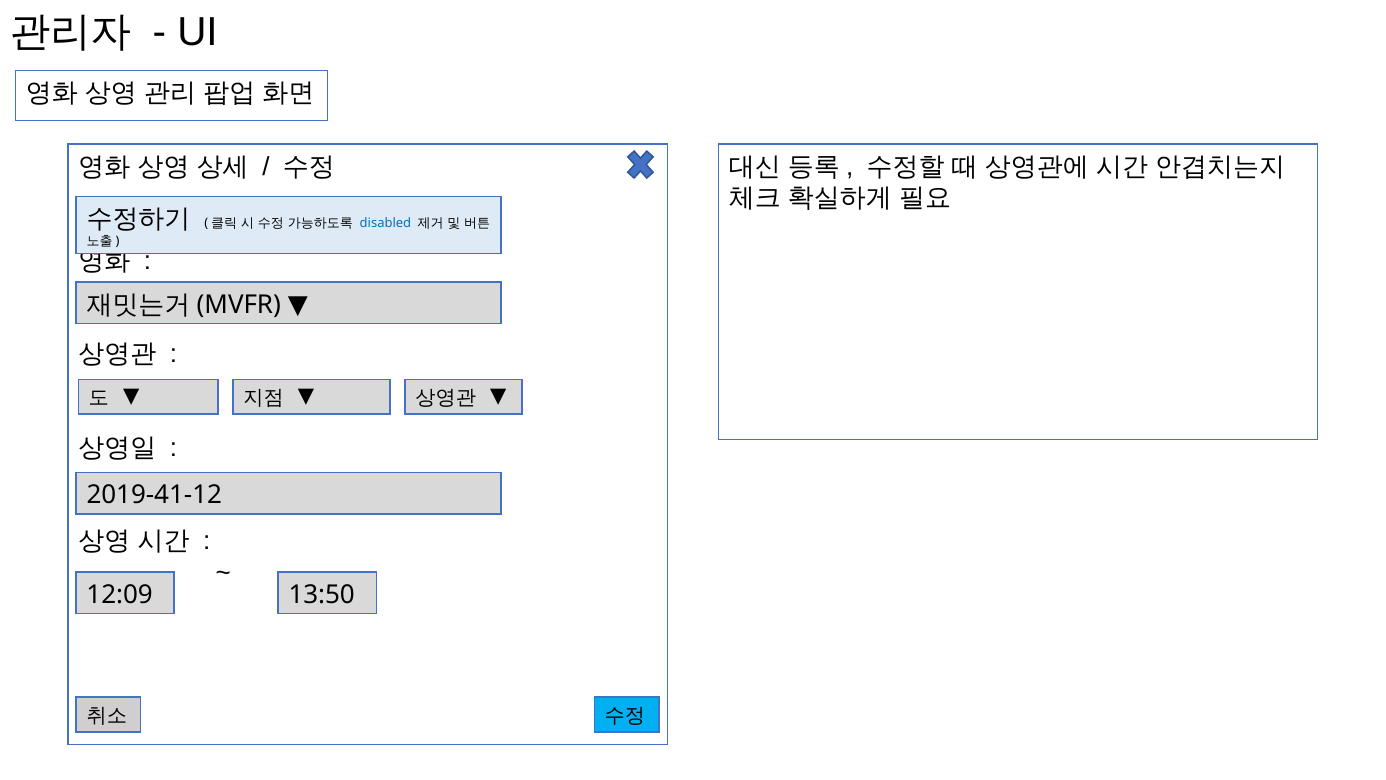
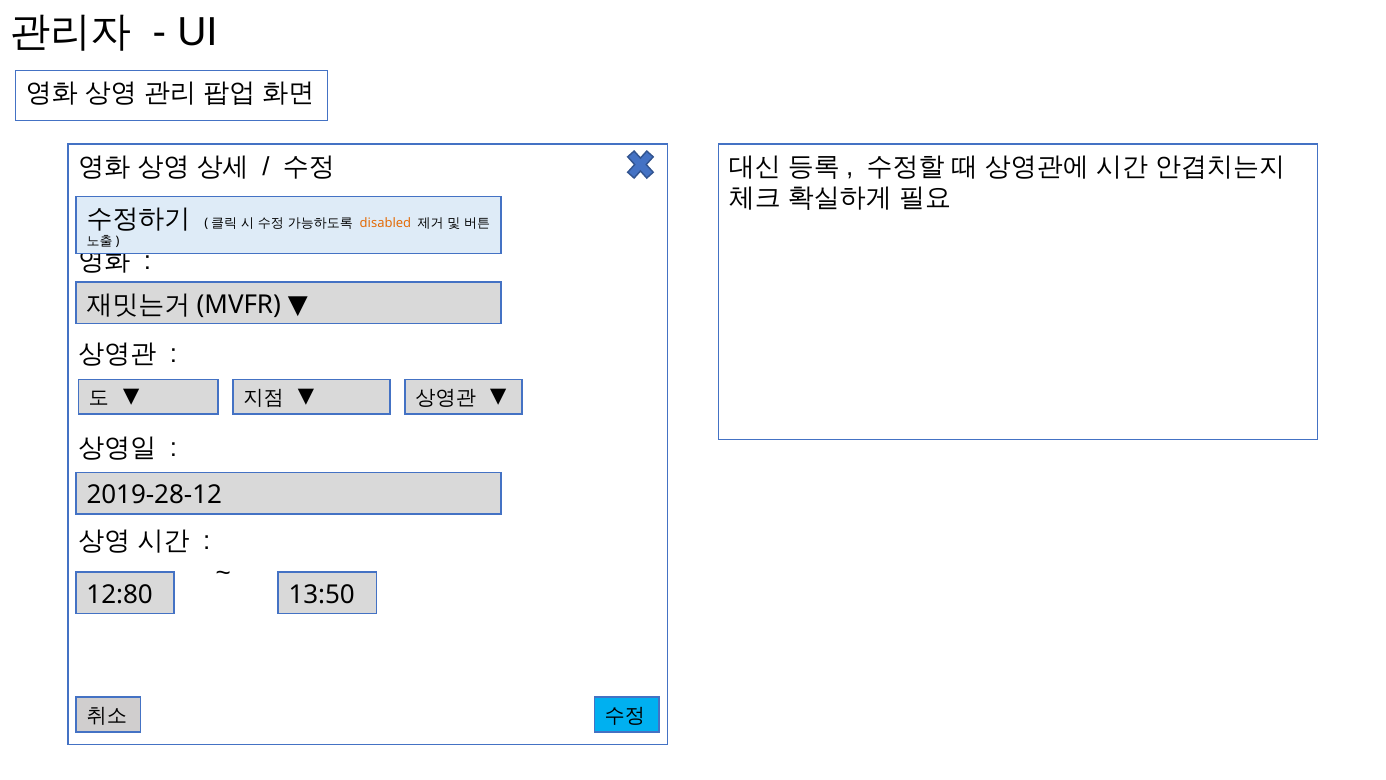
disabled colour: blue -> orange (385, 223)
2019-41-12: 2019-41-12 -> 2019-28-12 (154, 495)
12:09: 12:09 -> 12:80 (120, 594)
